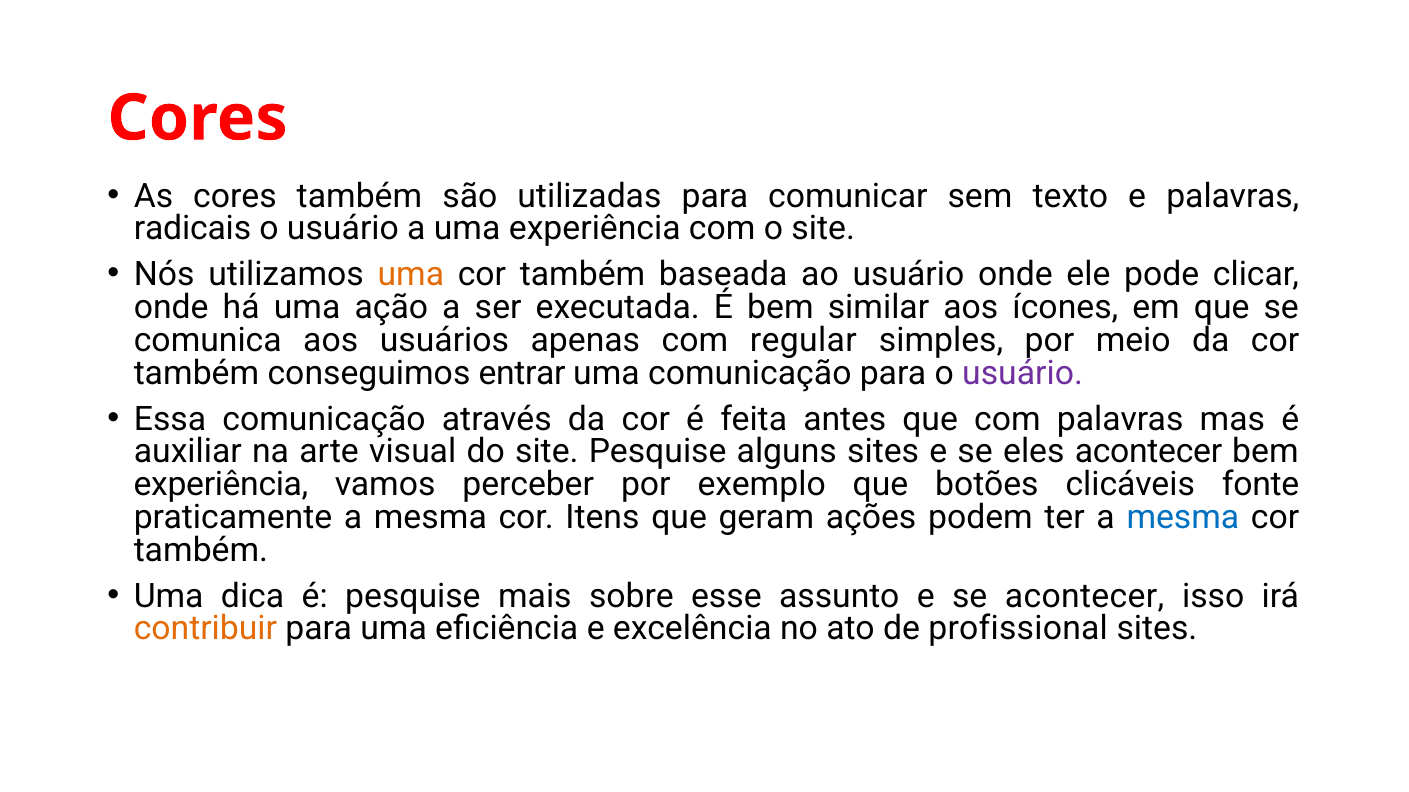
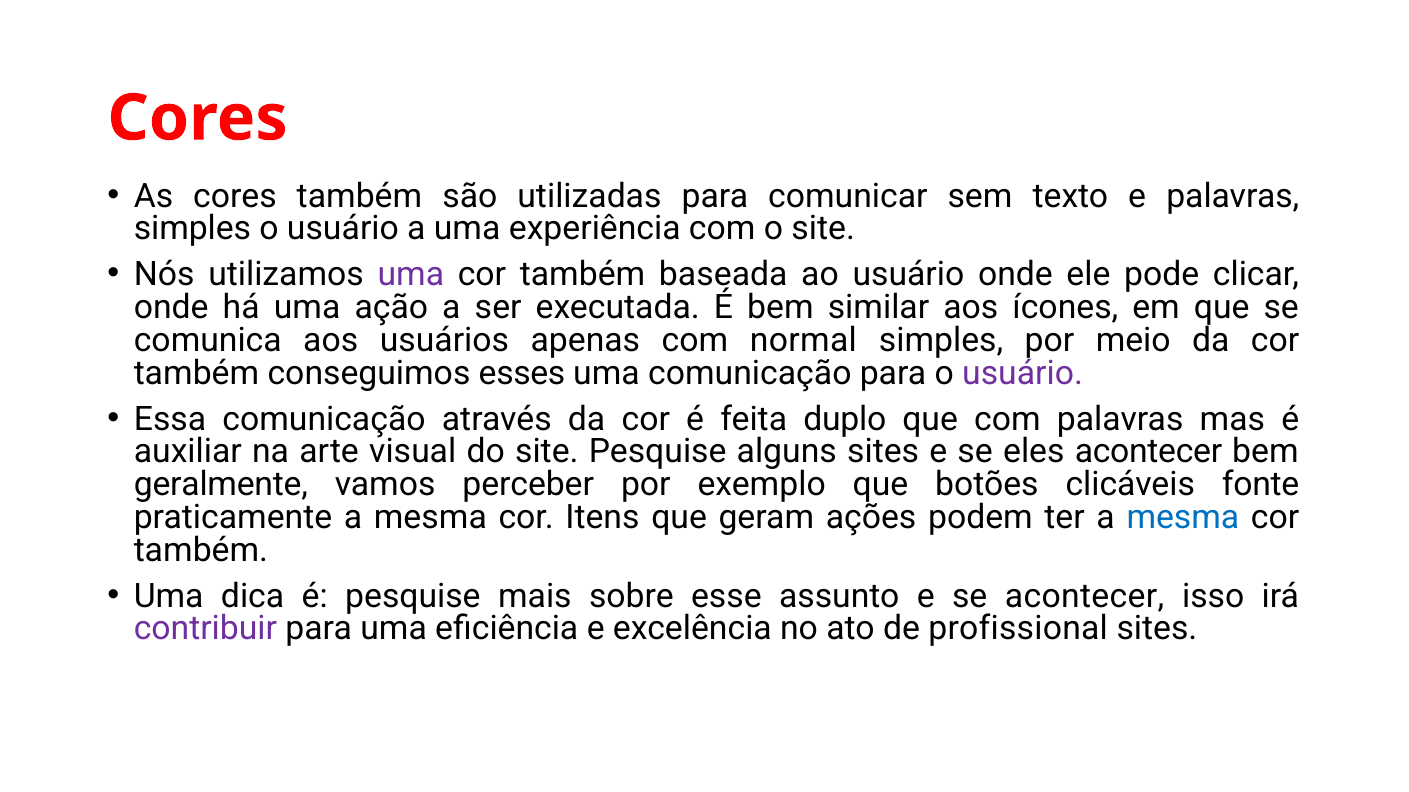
radicais: radicais -> simples (192, 229)
uma colour: orange -> purple (411, 275)
regular: regular -> normal (803, 341)
entrar: entrar -> esses (522, 373)
antes: antes -> duplo (845, 419)
experiência: experiência -> geralmente (221, 485)
contribuir colour: orange -> purple (205, 629)
